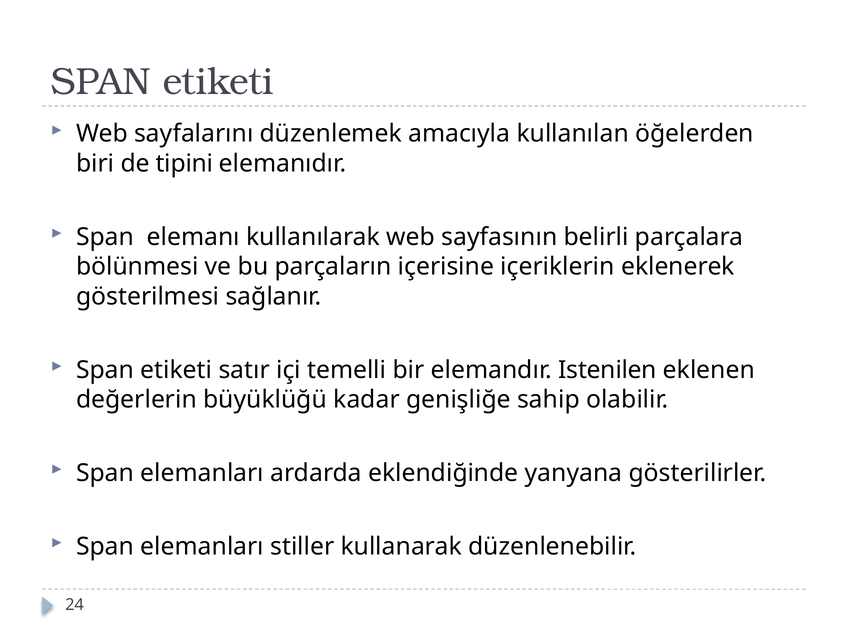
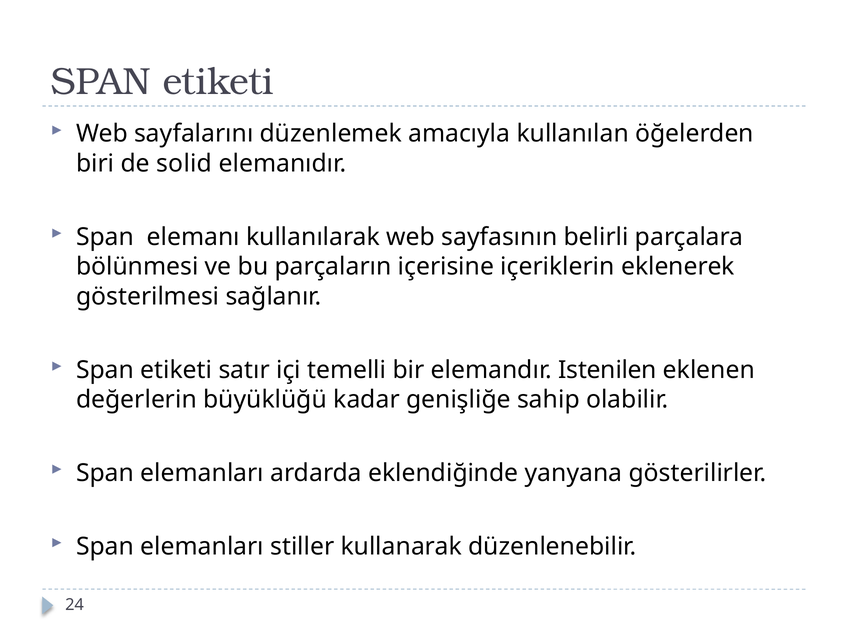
tipini: tipini -> solid (184, 164)
